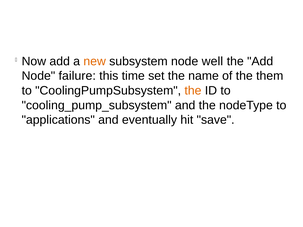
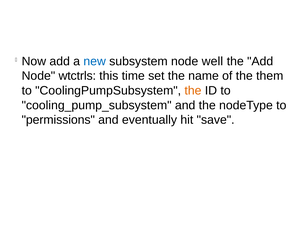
new colour: orange -> blue (95, 61)
failure: failure -> wtctrls (77, 76)
applications: applications -> permissions (58, 120)
